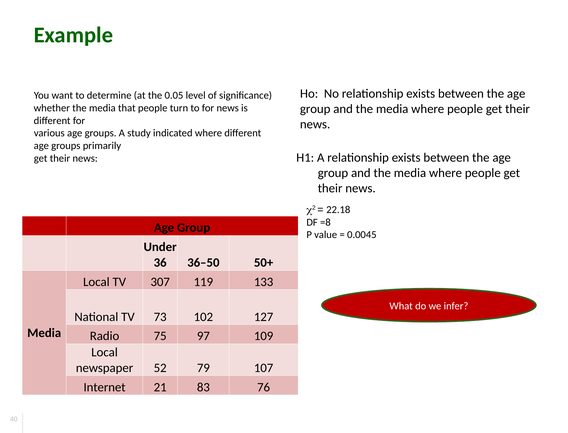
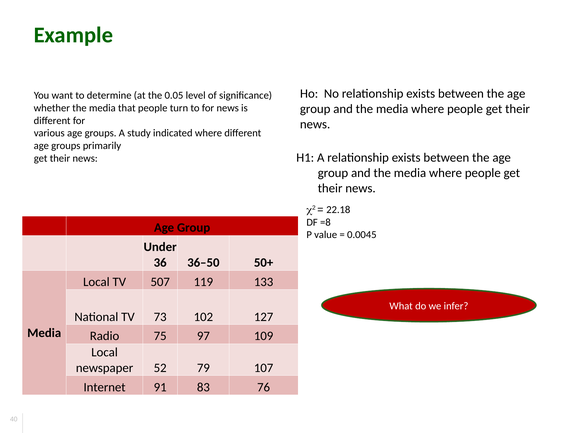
307: 307 -> 507 (160, 282)
21: 21 -> 91 (160, 387)
